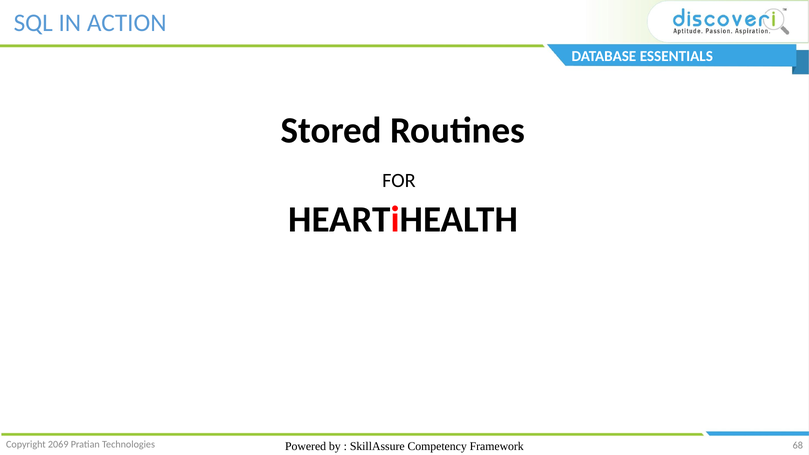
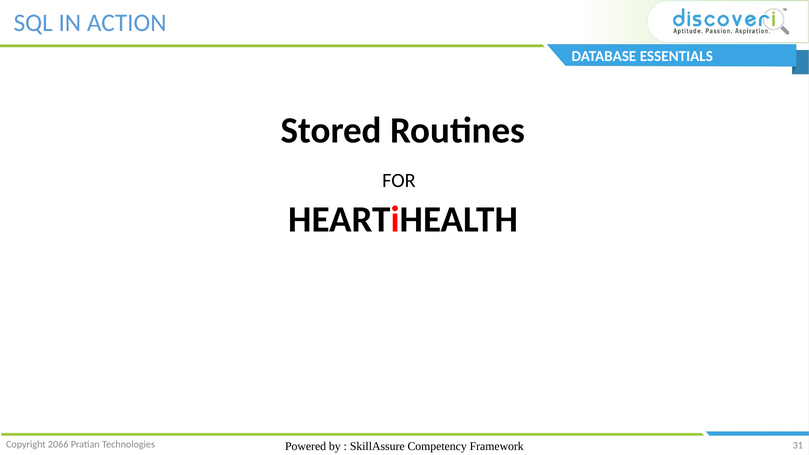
2069: 2069 -> 2066 (58, 445)
68: 68 -> 31 (798, 446)
